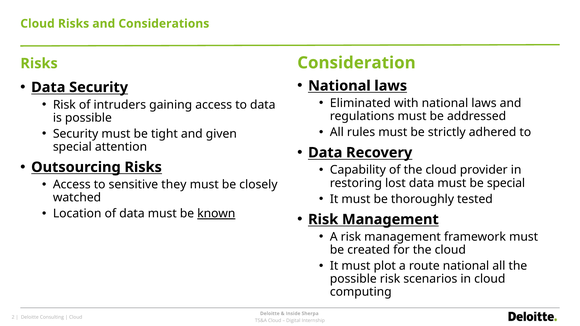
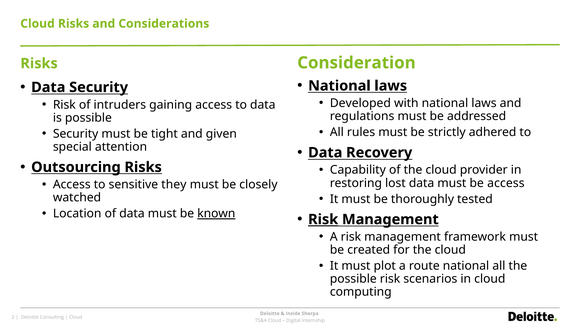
Eliminated: Eliminated -> Developed (360, 103)
be special: special -> access (506, 183)
Risk underline: none -> present (323, 220)
